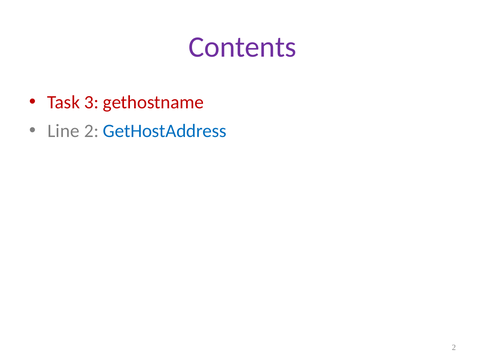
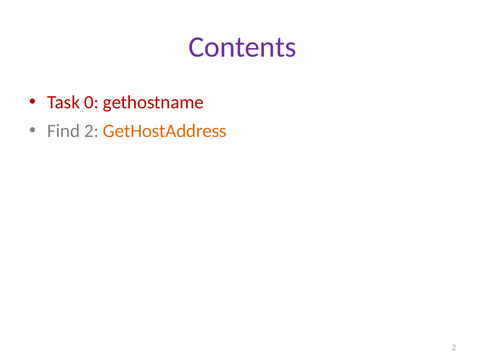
3: 3 -> 0 (91, 102)
Line: Line -> Find (64, 131)
GetHostAddress colour: blue -> orange (165, 131)
